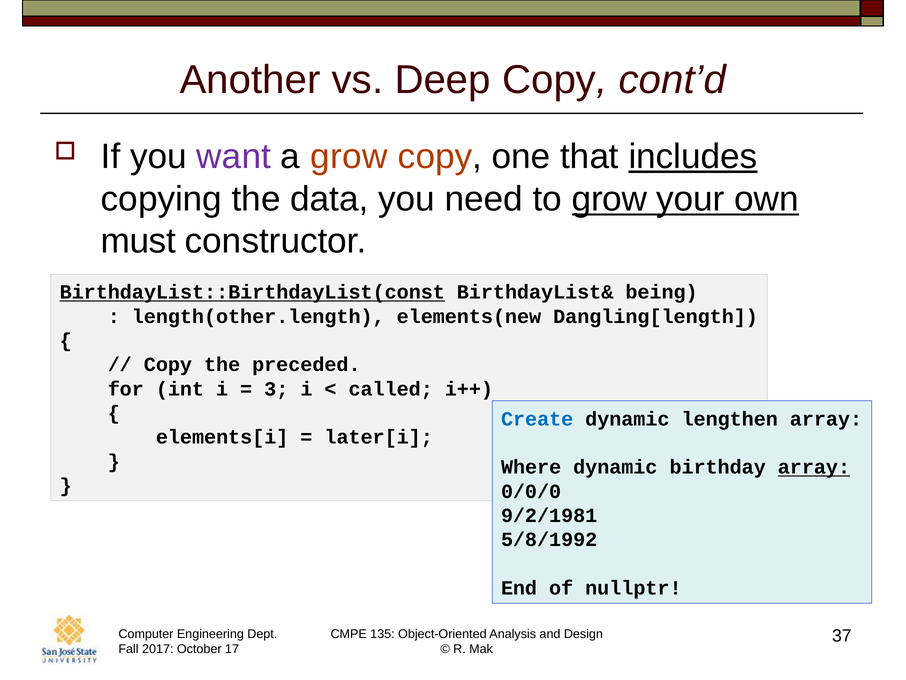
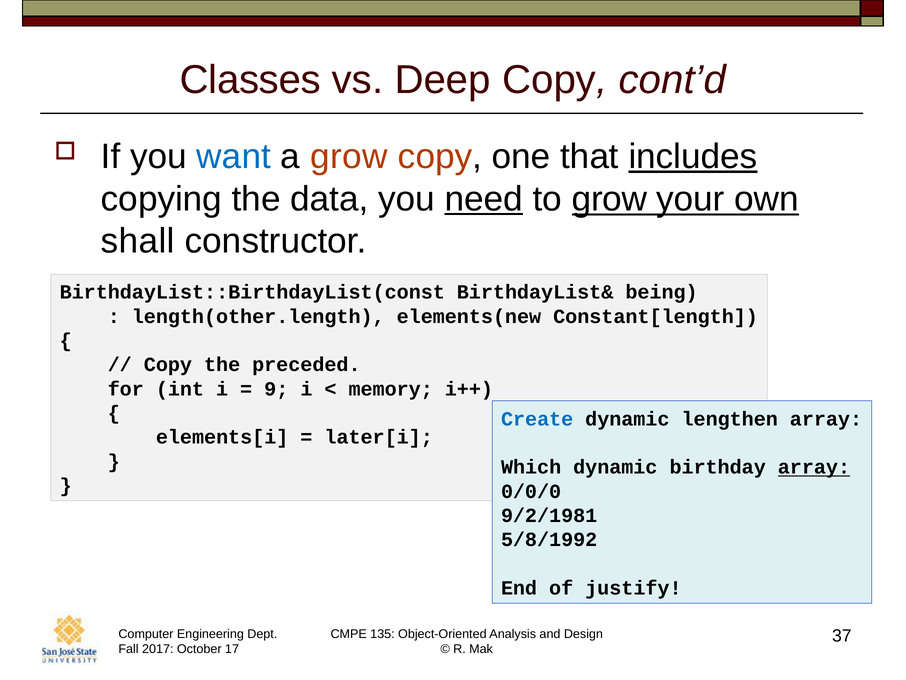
Another: Another -> Classes (250, 80)
want colour: purple -> blue (234, 156)
need underline: none -> present (484, 199)
must: must -> shall (138, 241)
BirthdayList::BirthdayList(const underline: present -> none (252, 292)
Dangling[length: Dangling[length -> Constant[length (656, 316)
3: 3 -> 9 (276, 389)
called: called -> memory (391, 389)
Where: Where -> Which (531, 467)
nullptr: nullptr -> justify (633, 588)
